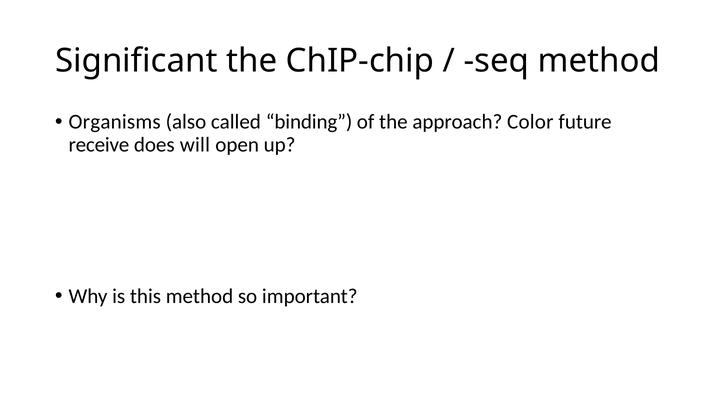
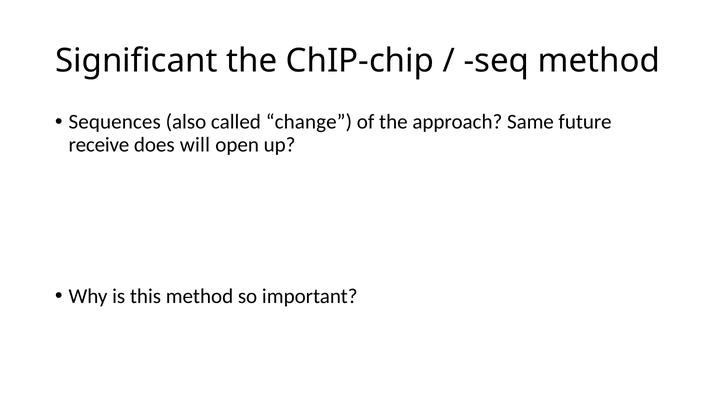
Organisms: Organisms -> Sequences (115, 122)
binding: binding -> change (309, 122)
Color: Color -> Same (530, 122)
